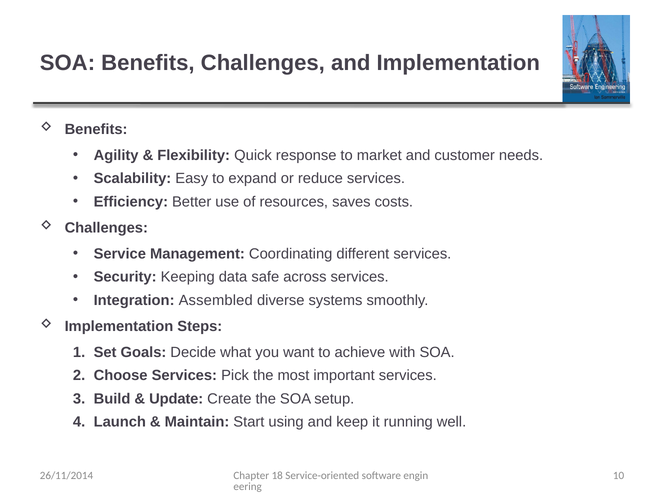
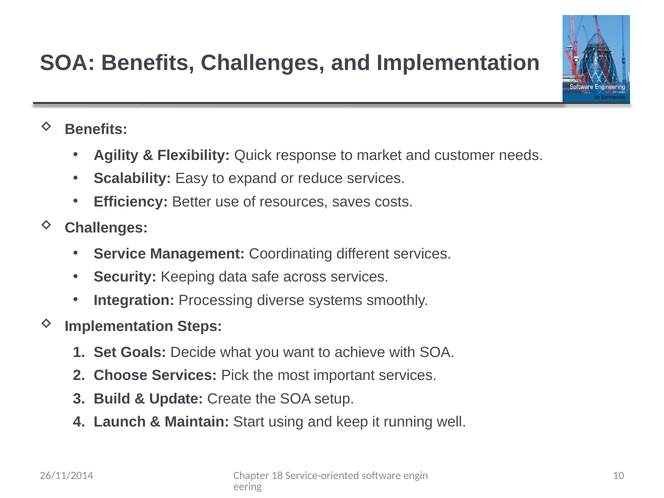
Assembled: Assembled -> Processing (216, 300)
